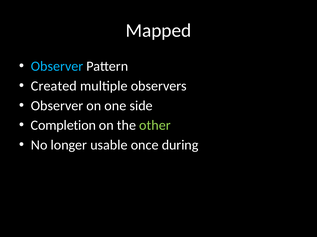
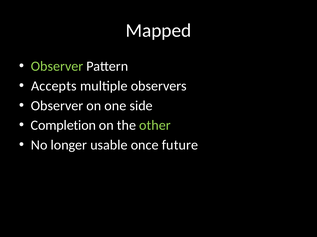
Observer colour: light blue -> light green (57, 67)
Created: Created -> Accepts (54, 86)
during: during -> future (180, 145)
